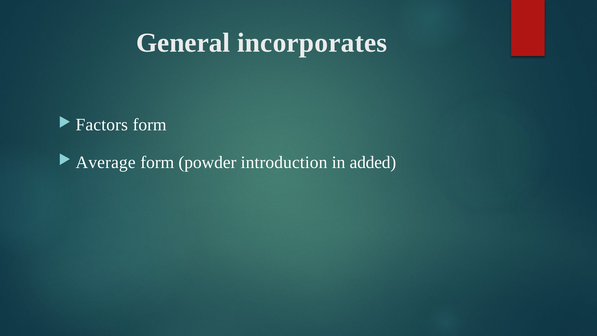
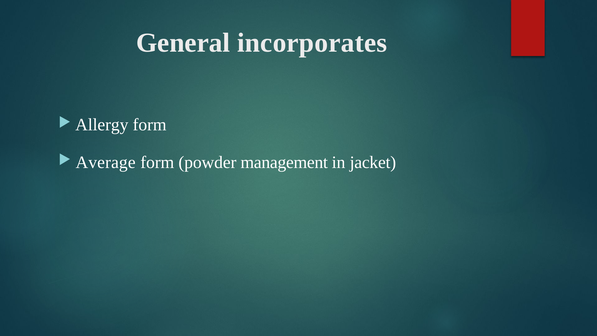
Factors: Factors -> Allergy (102, 125)
introduction: introduction -> management (284, 162)
added: added -> jacket (373, 162)
